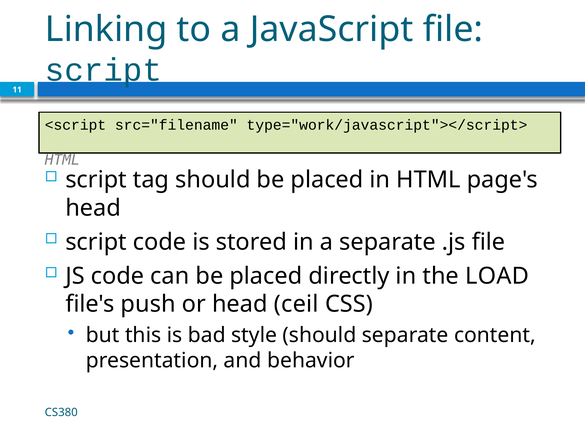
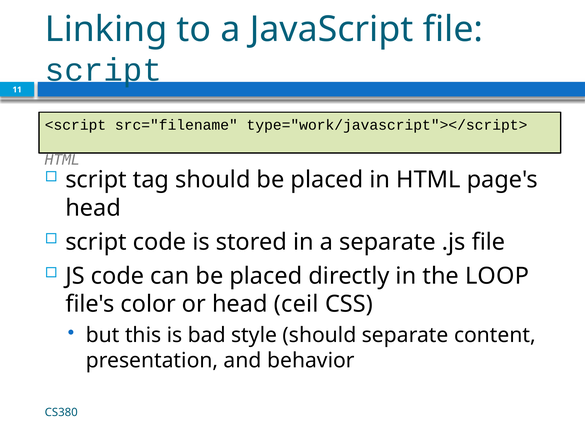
LOAD: LOAD -> LOOP (497, 276)
push: push -> color (148, 304)
